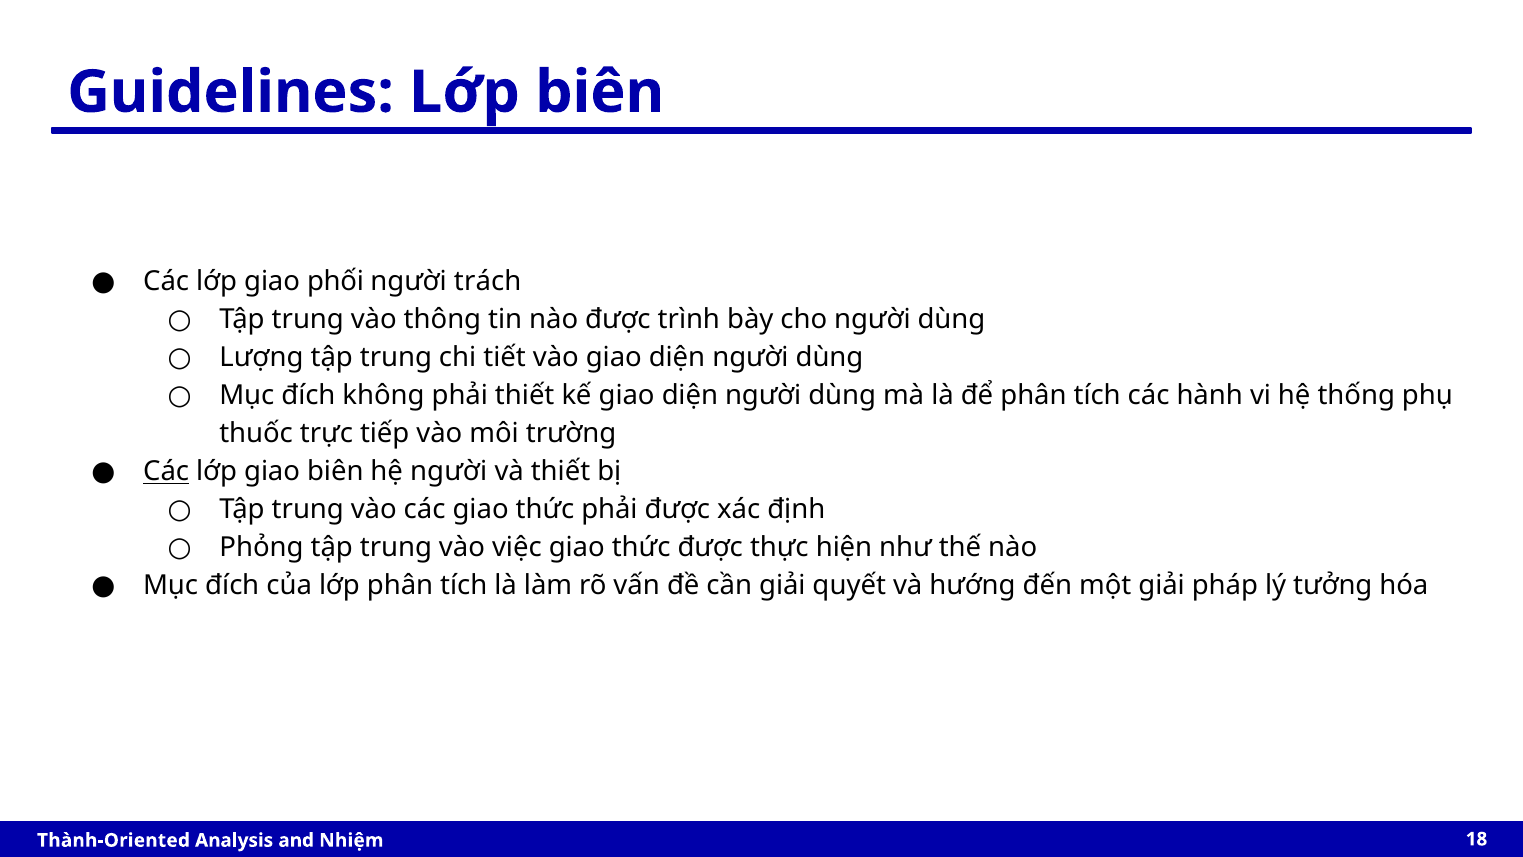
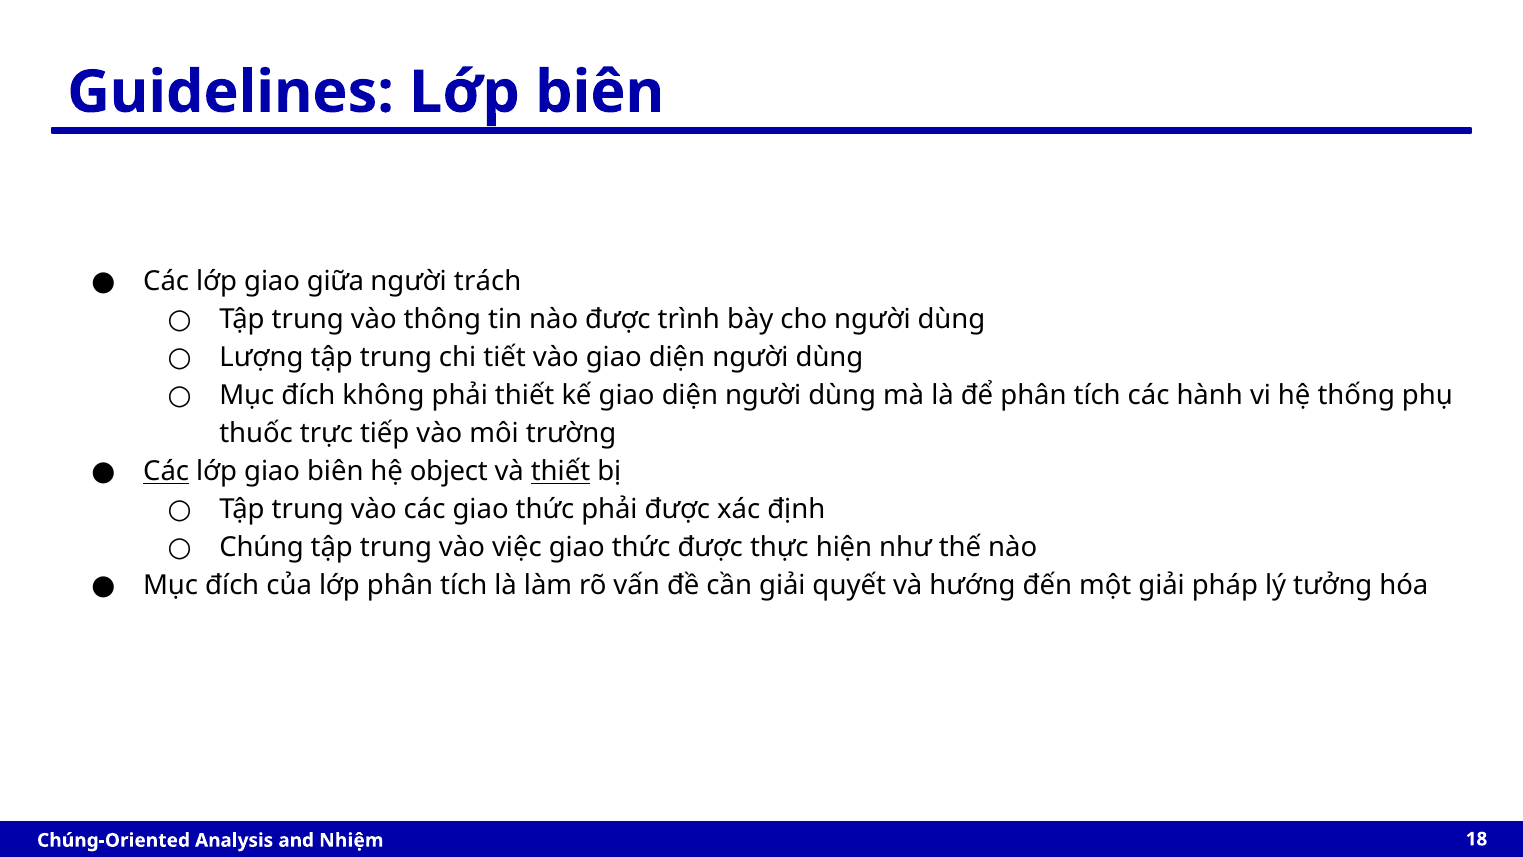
phối: phối -> giữa (335, 282)
hệ người: người -> object (449, 471)
thiết underline: none -> present (561, 471)
Phỏng: Phỏng -> Chúng (262, 547)
Thành-Oriented: Thành-Oriented -> Chúng-Oriented (114, 840)
